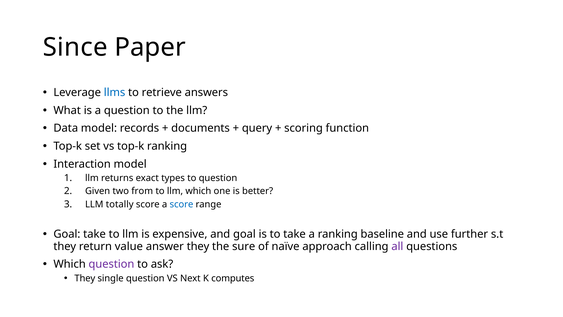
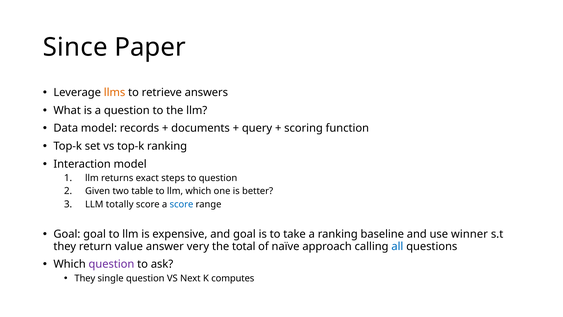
llms colour: blue -> orange (115, 92)
types: types -> steps (173, 178)
from: from -> table (142, 191)
Goal take: take -> goal (95, 234)
further: further -> winner (469, 234)
answer they: they -> very (198, 246)
sure: sure -> total (244, 246)
all colour: purple -> blue (397, 246)
